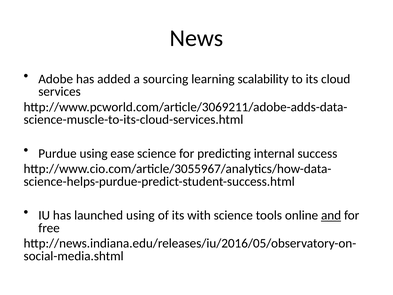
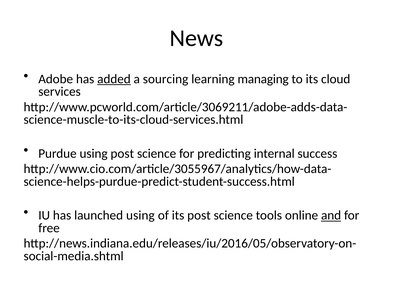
added underline: none -> present (114, 79)
scalability: scalability -> managing (263, 79)
using ease: ease -> post (122, 153)
its with: with -> post (199, 215)
